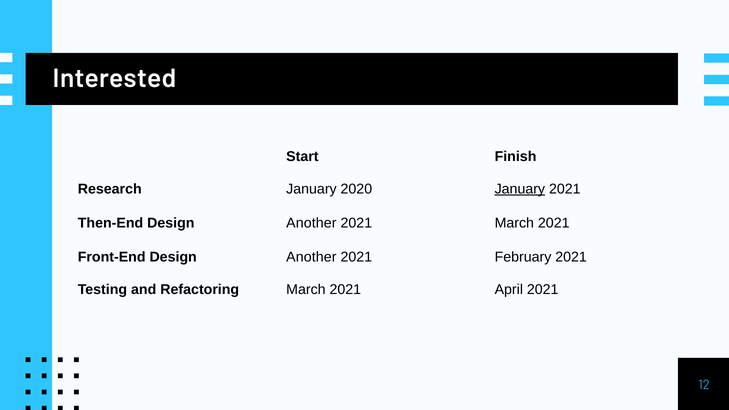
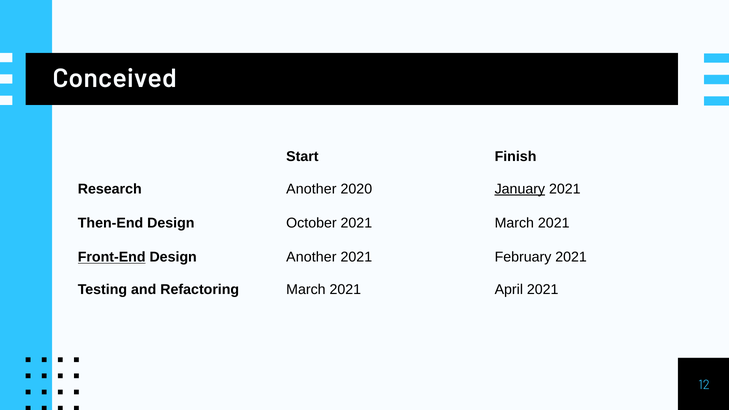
Interested: Interested -> Conceived (115, 79)
Research January: January -> Another (311, 189)
Another: Another -> October (311, 223)
Front-End underline: none -> present (112, 257)
